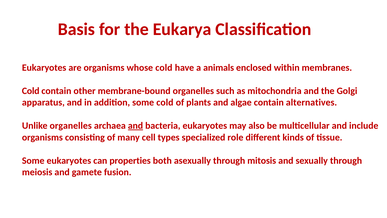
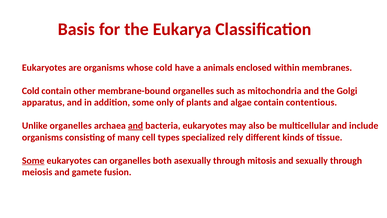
some cold: cold -> only (165, 102)
alternatives: alternatives -> contentious (312, 102)
role: role -> rely (235, 137)
Some underline: none -> present (33, 160)
can properties: properties -> organelles (130, 160)
